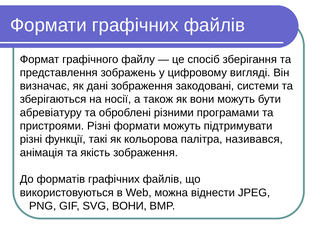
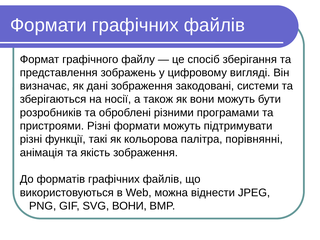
абревіатуру: абревіатуру -> розробників (51, 113)
називався: називався -> порівнянні (254, 139)
